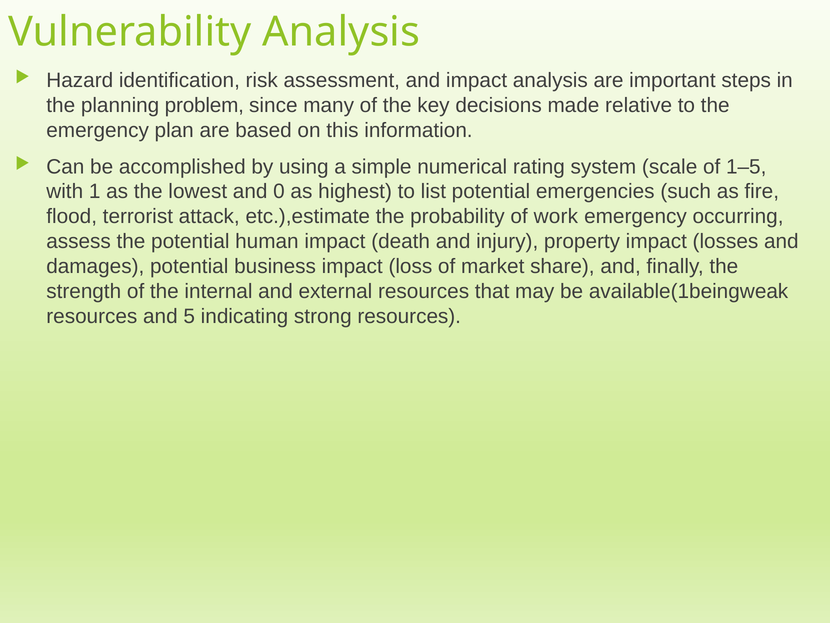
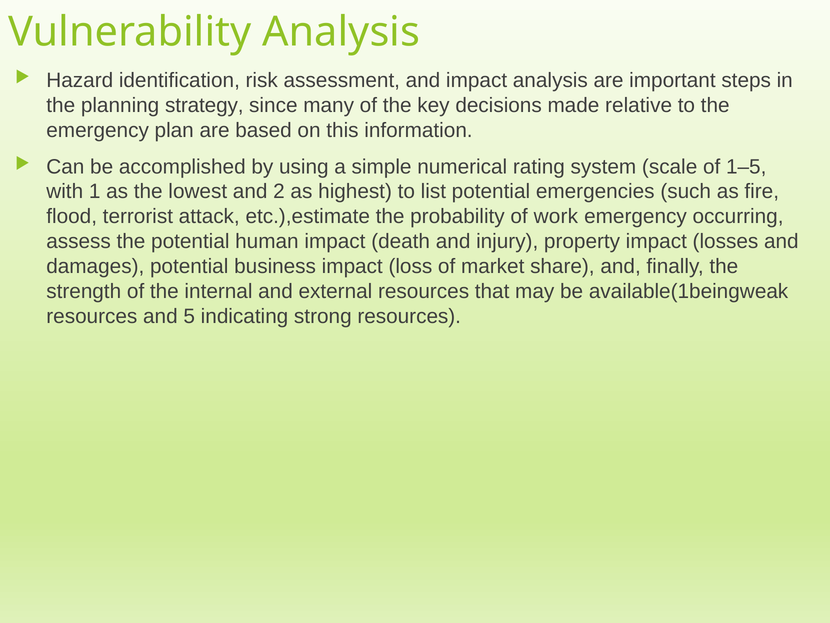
problem: problem -> strategy (204, 105)
0: 0 -> 2 (279, 191)
